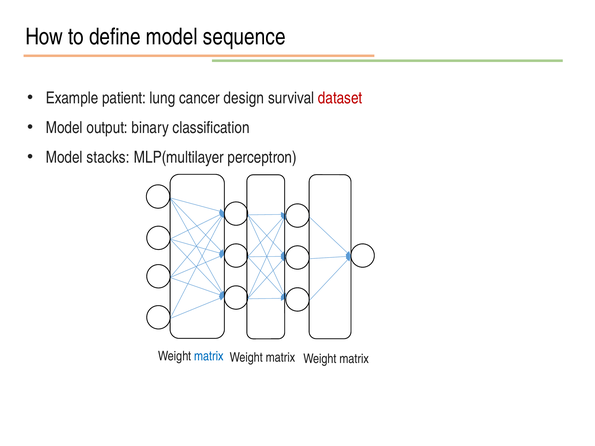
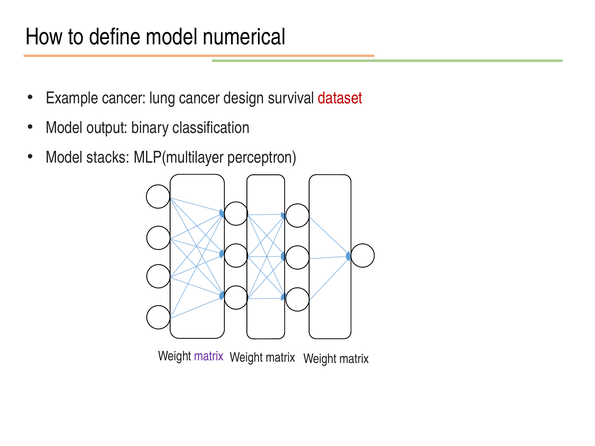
sequence: sequence -> numerical (244, 37)
Example patient: patient -> cancer (124, 98)
matrix colour: blue -> purple (209, 356)
